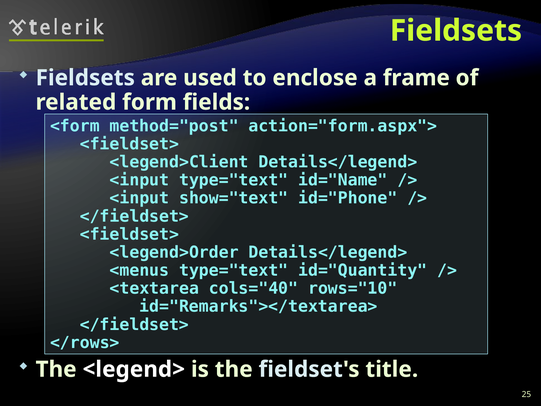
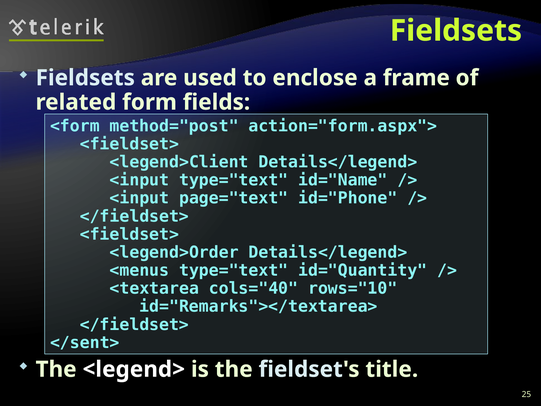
show="text: show="text -> page="text (234, 198)
</rows>: </rows> -> </sent> (85, 342)
